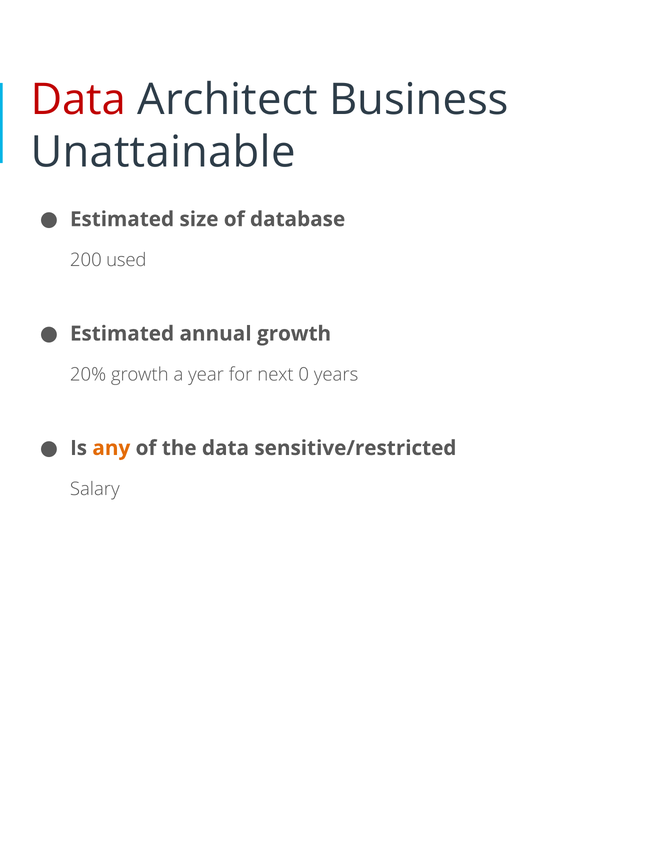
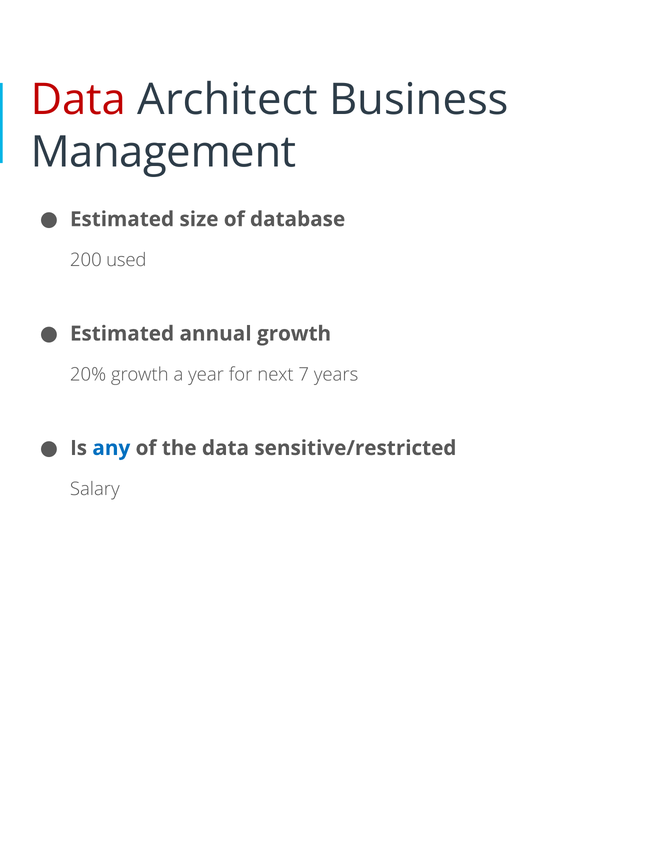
Unattainable: Unattainable -> Management (163, 152)
0: 0 -> 7 (304, 374)
any colour: orange -> blue (111, 448)
